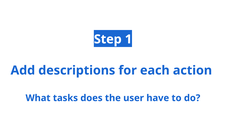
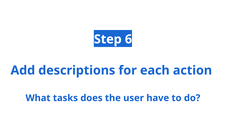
1: 1 -> 6 (128, 39)
